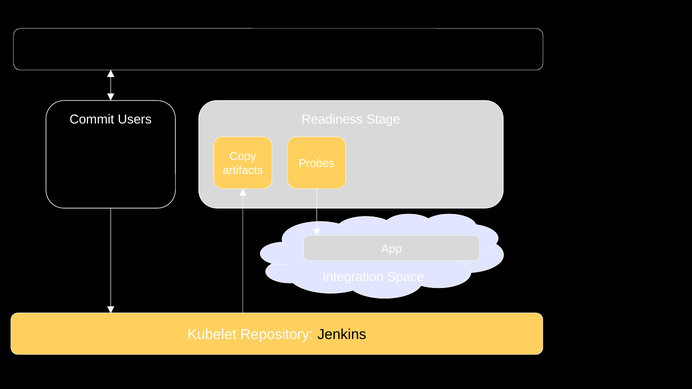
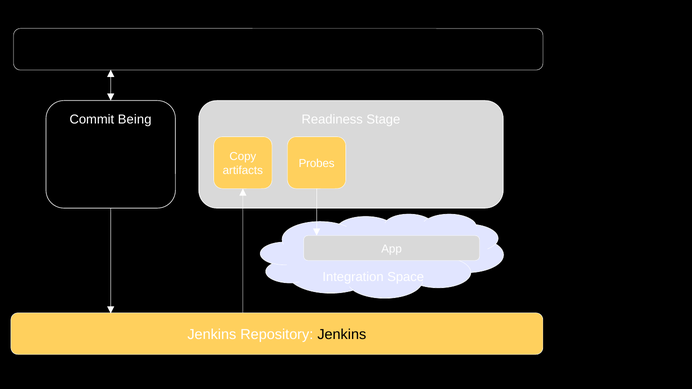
Users: Users -> Being (135, 119)
Kubelet: Kubelet -> Jenkins (212, 335)
